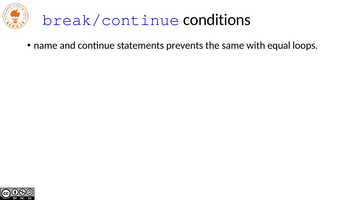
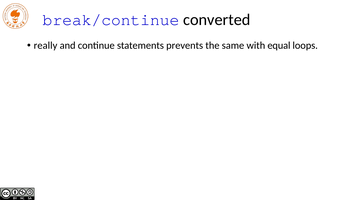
conditions: conditions -> converted (217, 20)
name: name -> really (46, 46)
